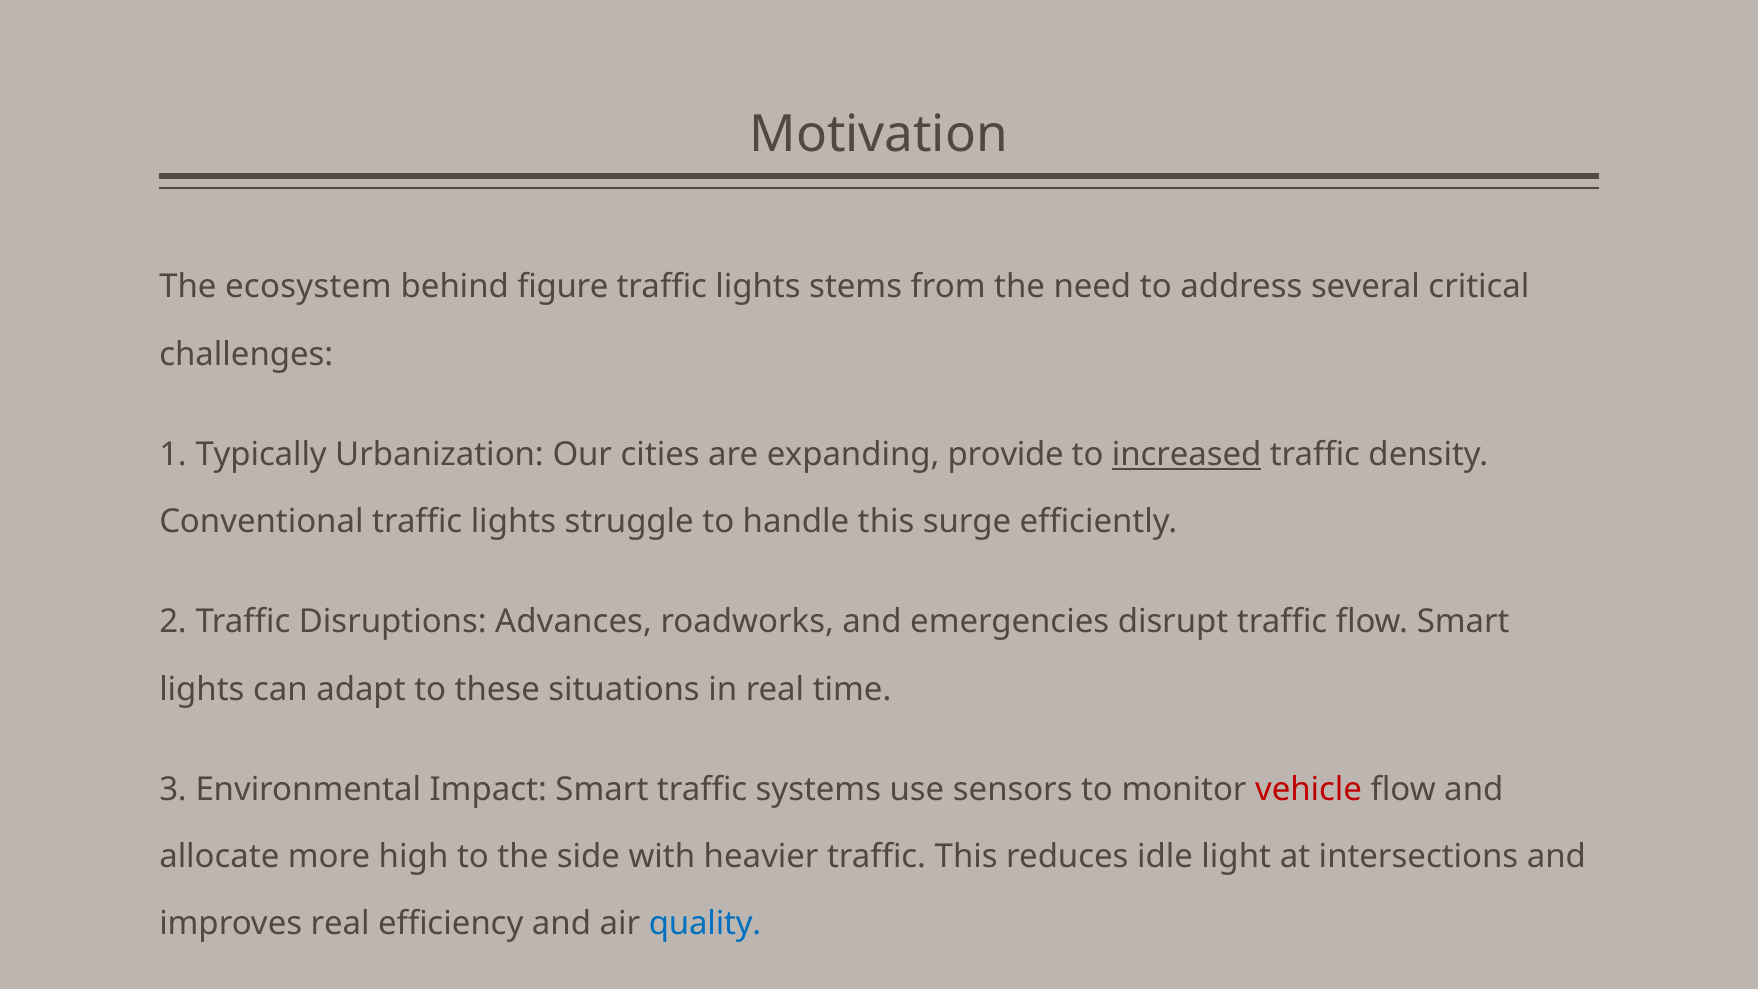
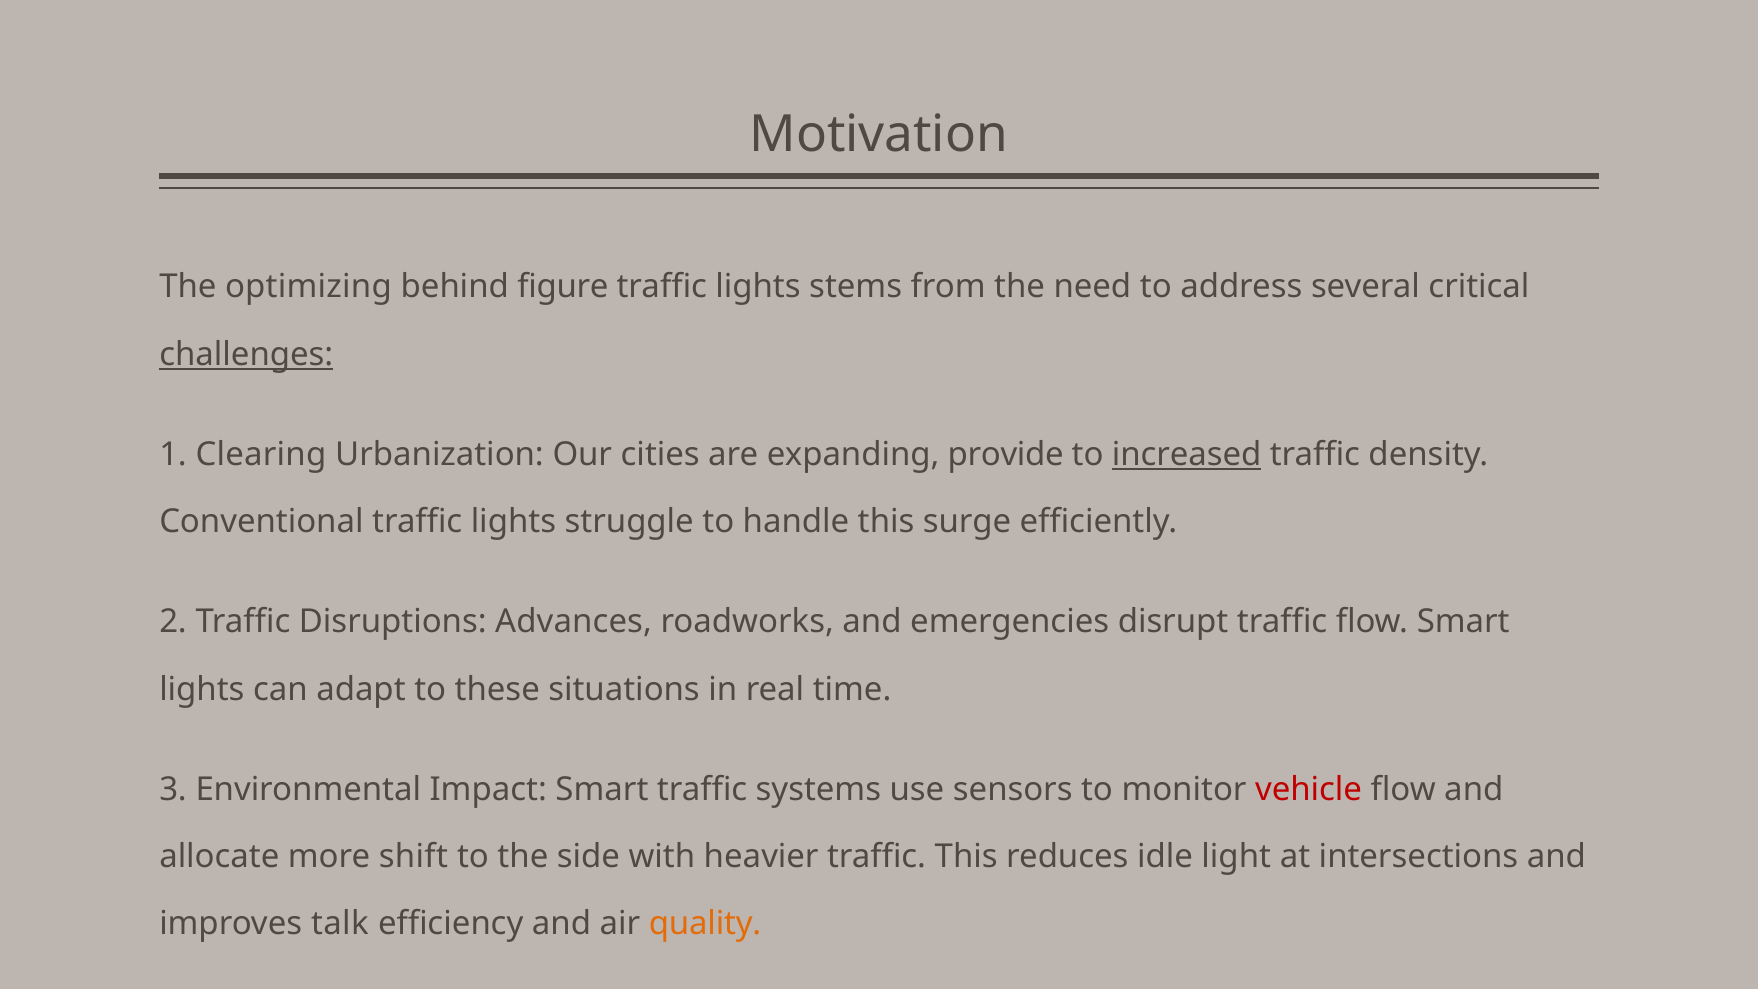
ecosystem: ecosystem -> optimizing (308, 287)
challenges underline: none -> present (246, 354)
Typically: Typically -> Clearing (261, 454)
high: high -> shift (413, 857)
improves real: real -> talk (340, 924)
quality colour: blue -> orange (705, 924)
